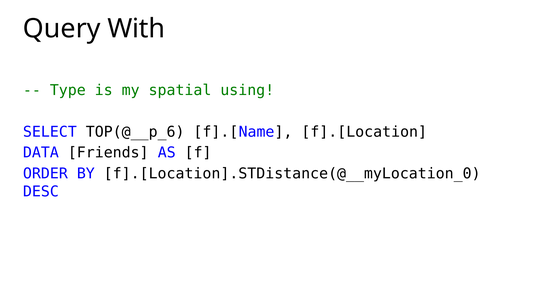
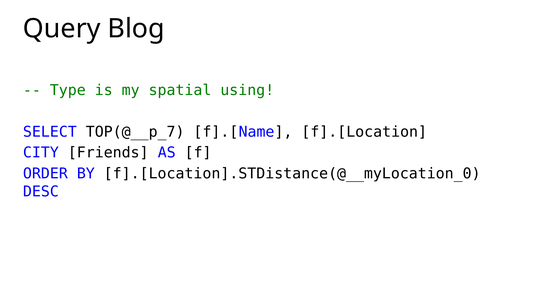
With: With -> Blog (136, 29)
TOP(@__p_6: TOP(@__p_6 -> TOP(@__p_7 (135, 132)
DATA: DATA -> CITY (41, 153)
